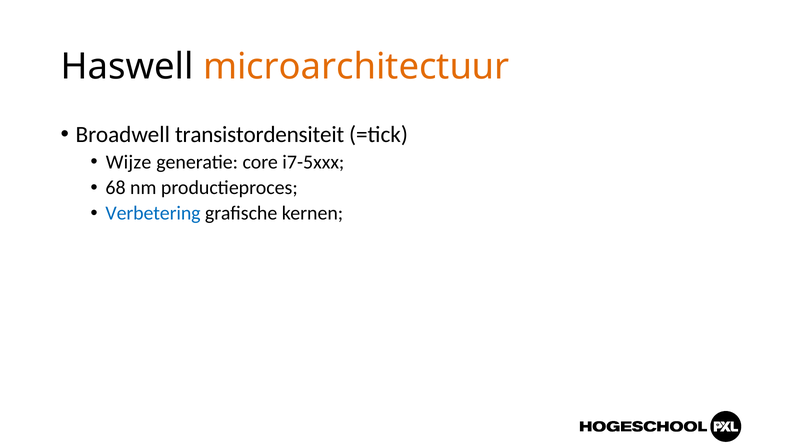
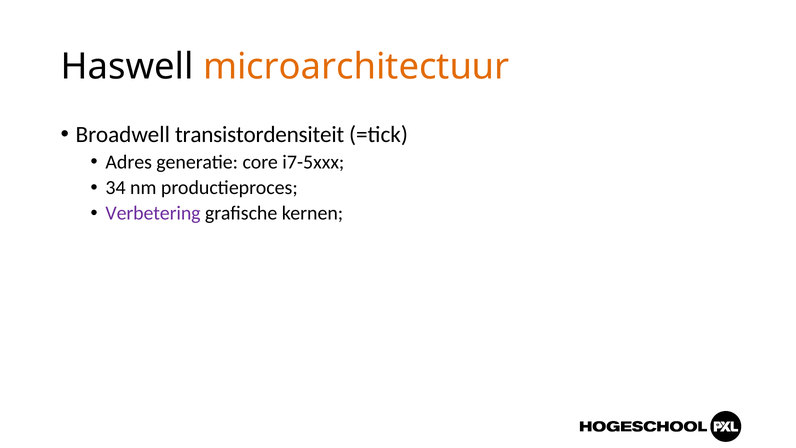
Wijze: Wijze -> Adres (129, 162)
68: 68 -> 34 (116, 188)
Verbetering colour: blue -> purple (153, 213)
